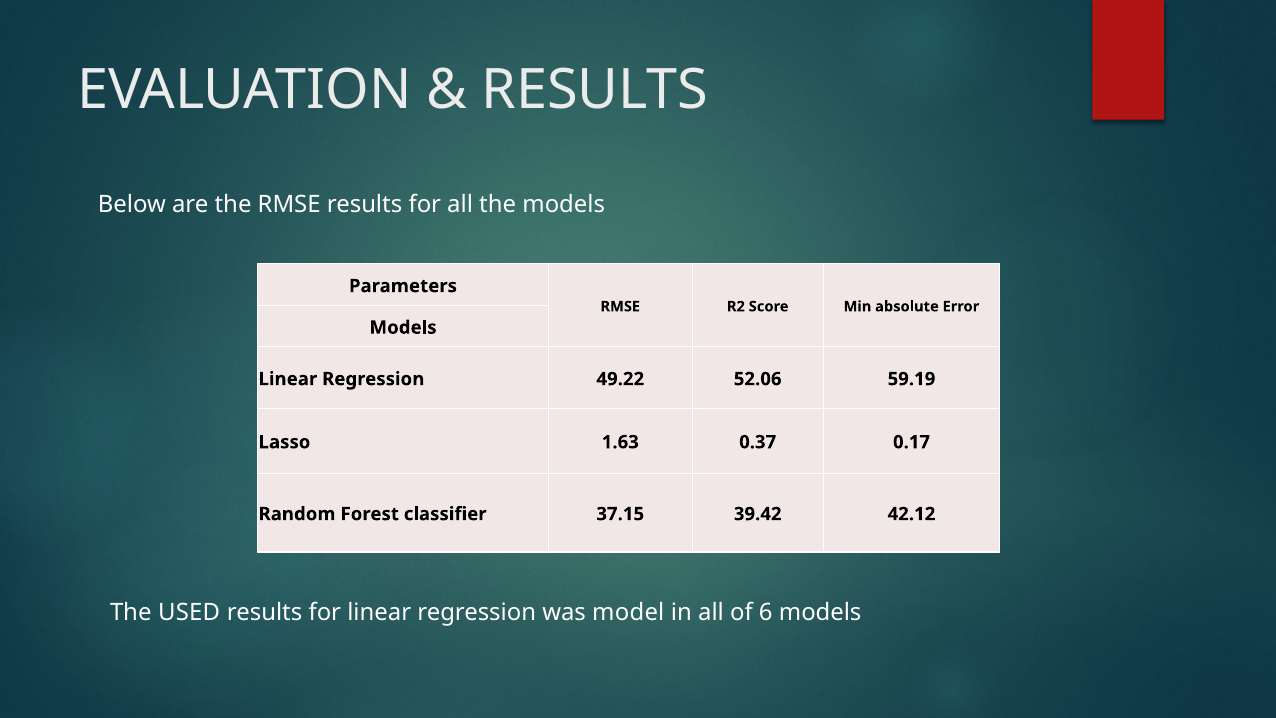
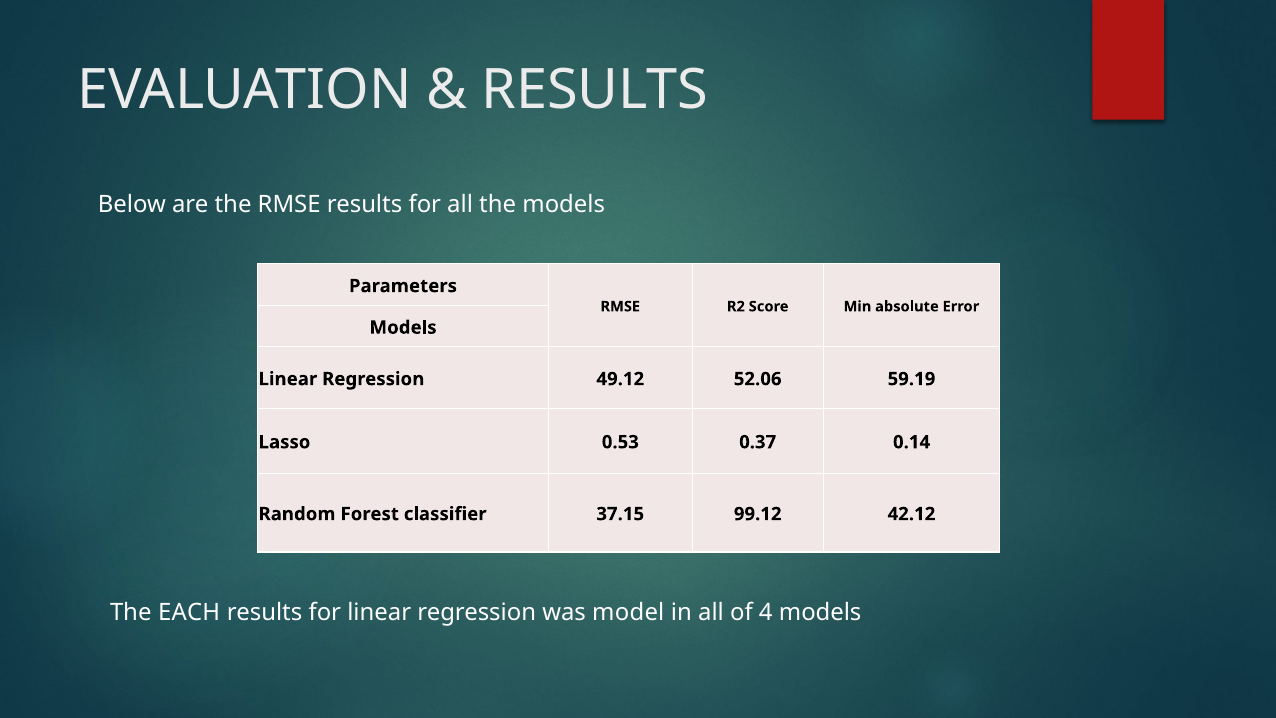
49.22: 49.22 -> 49.12 (620, 379)
1.63: 1.63 -> 0.53 (620, 442)
0.17: 0.17 -> 0.14 (912, 442)
39.42: 39.42 -> 99.12 (758, 514)
USED: USED -> EACH (189, 612)
6: 6 -> 4 (766, 612)
